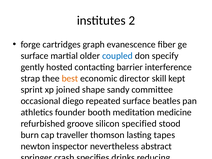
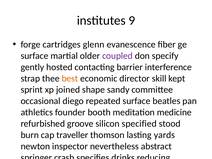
2: 2 -> 9 (132, 21)
graph: graph -> glenn (94, 44)
coupled colour: blue -> purple (117, 56)
lasting tapes: tapes -> yards (164, 135)
